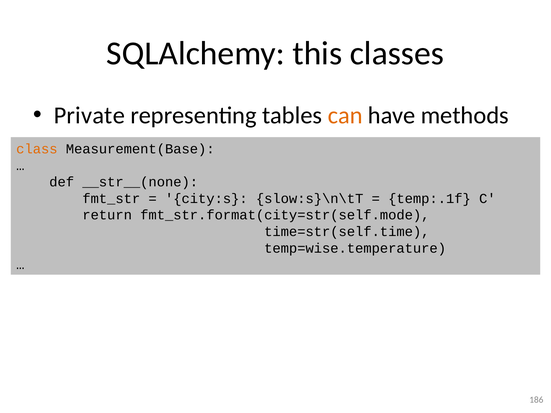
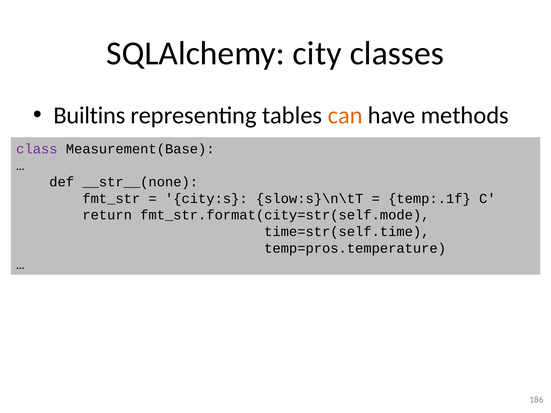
this: this -> city (317, 53)
Private: Private -> Builtins (90, 116)
class colour: orange -> purple (37, 149)
temp=wise.temperature: temp=wise.temperature -> temp=pros.temperature (355, 248)
